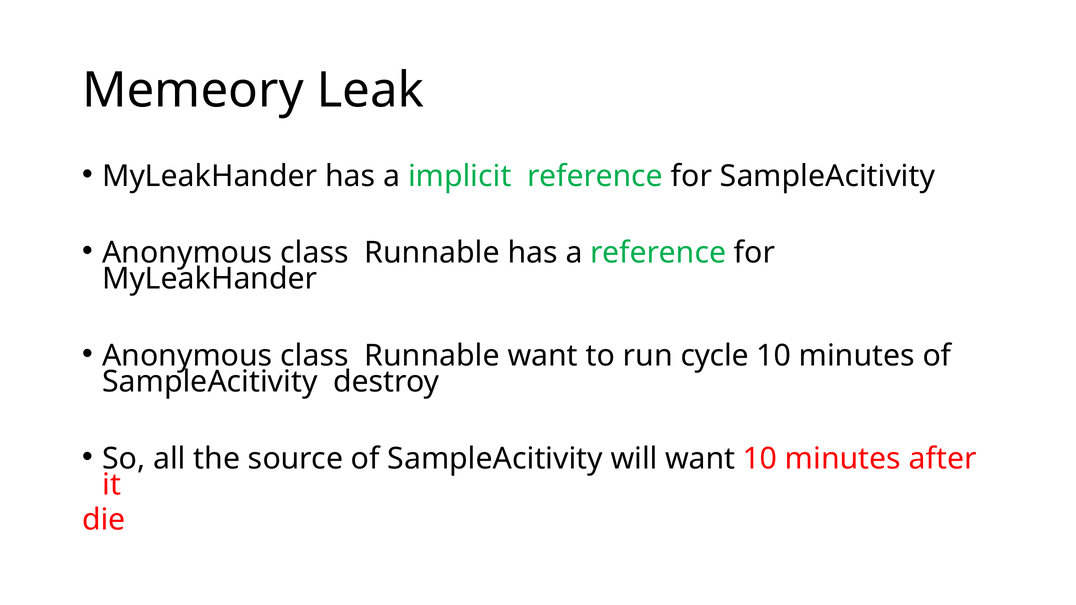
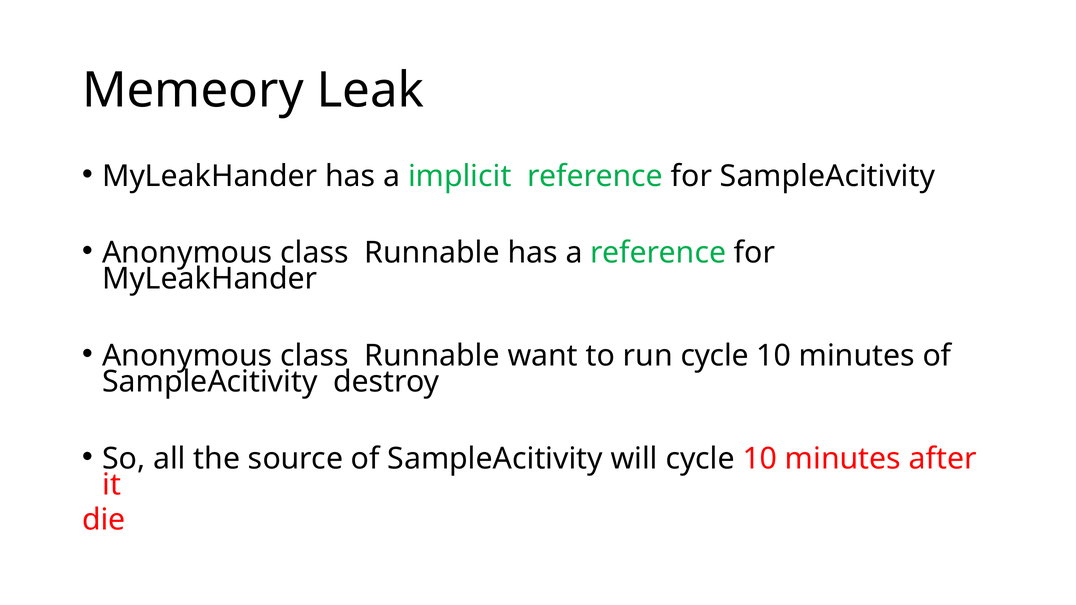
will want: want -> cycle (700, 459)
